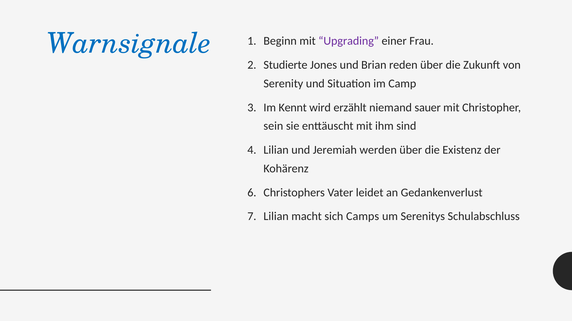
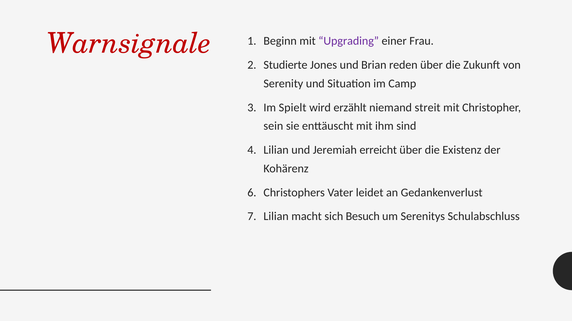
Warnsignale colour: blue -> red (129, 44)
Kennt: Kennt -> Spielt (293, 108)
sauer: sauer -> streit (428, 108)
werden: werden -> erreicht (378, 150)
Camps: Camps -> Besuch (363, 217)
